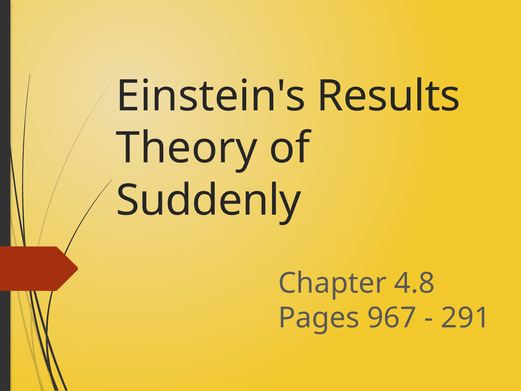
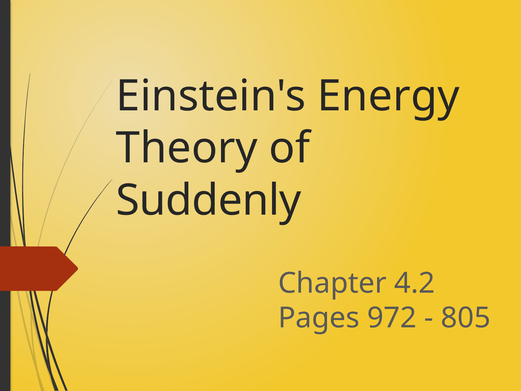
Results: Results -> Energy (388, 96)
4.8: 4.8 -> 4.2 (415, 283)
967: 967 -> 972 (392, 318)
291: 291 -> 805 (466, 318)
